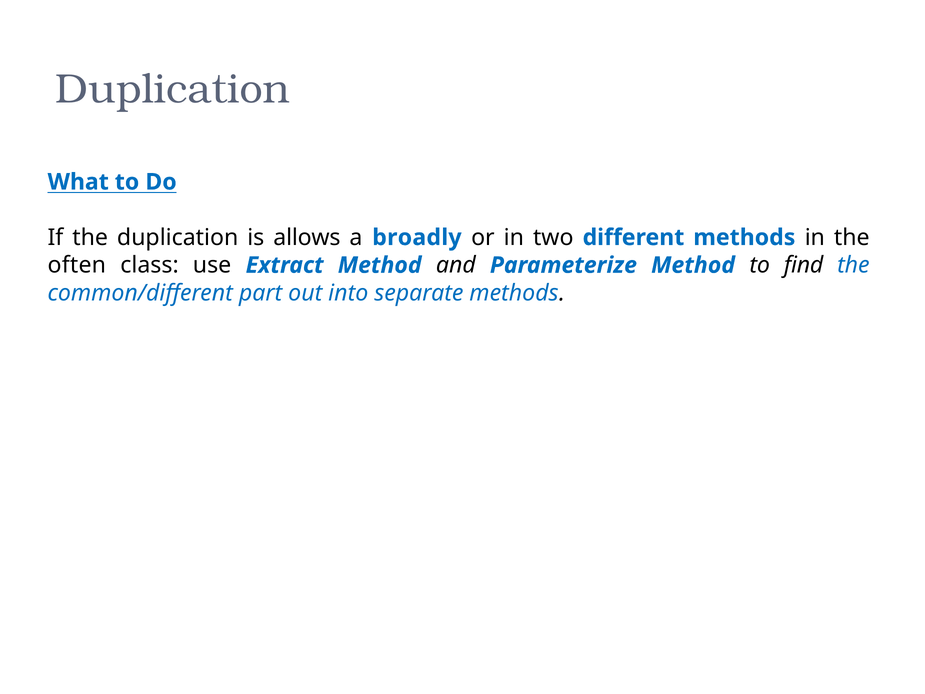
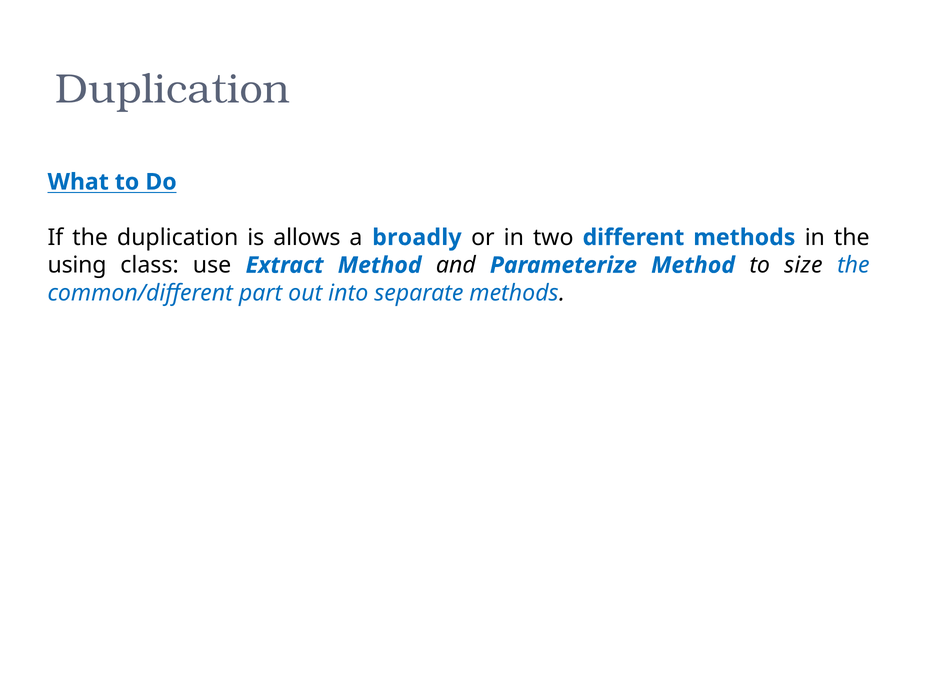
often: often -> using (77, 265)
find: find -> size (803, 265)
